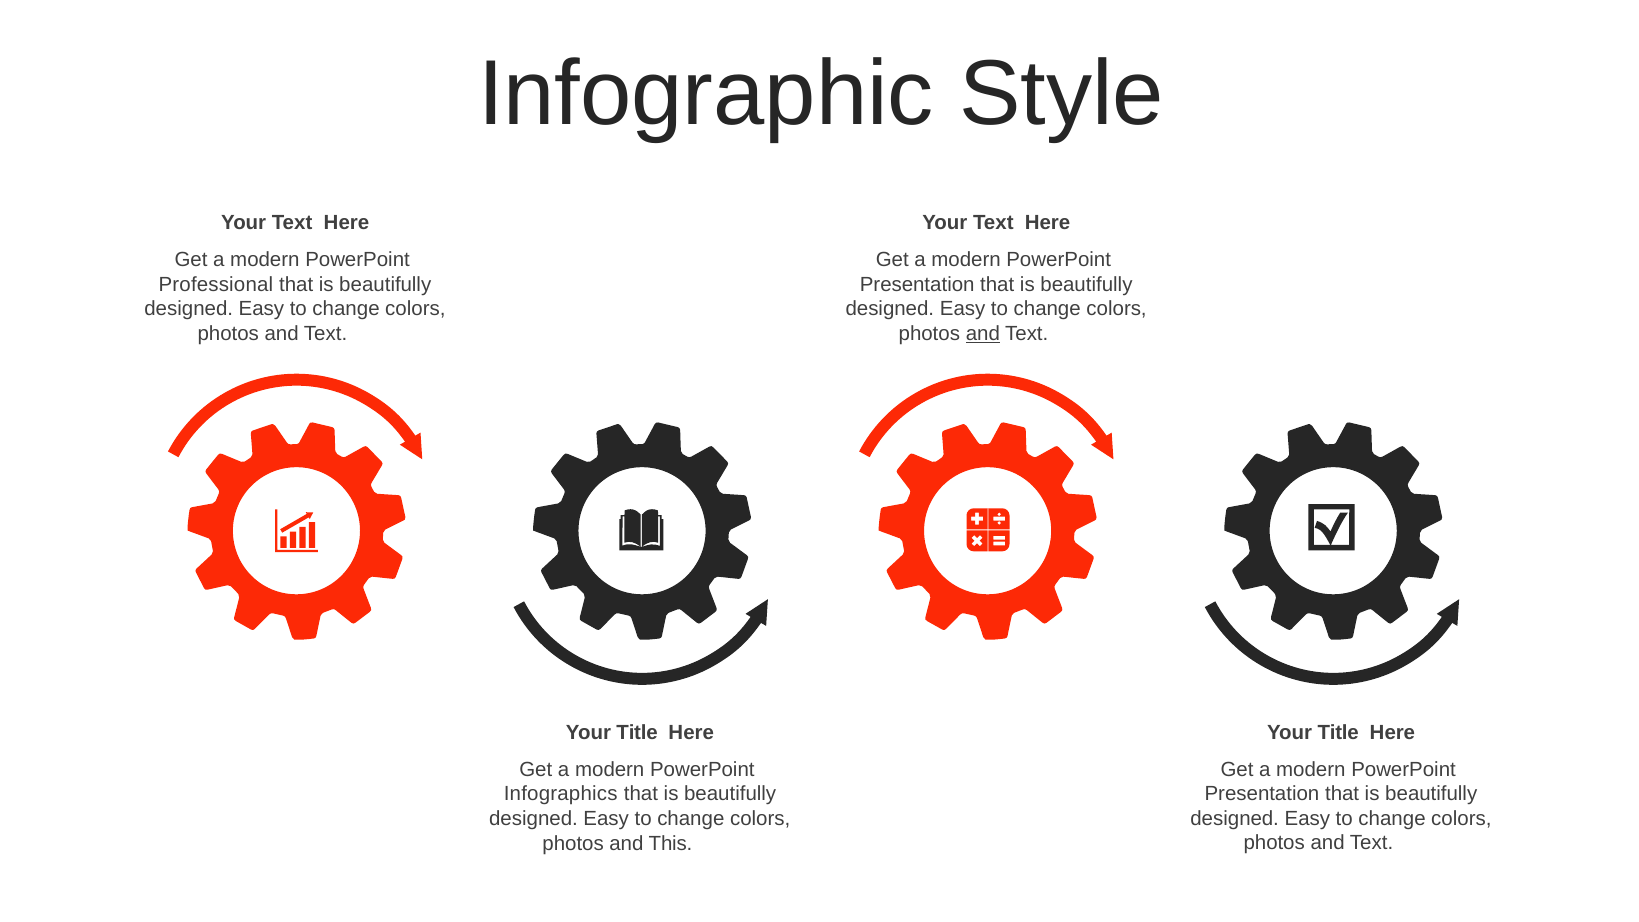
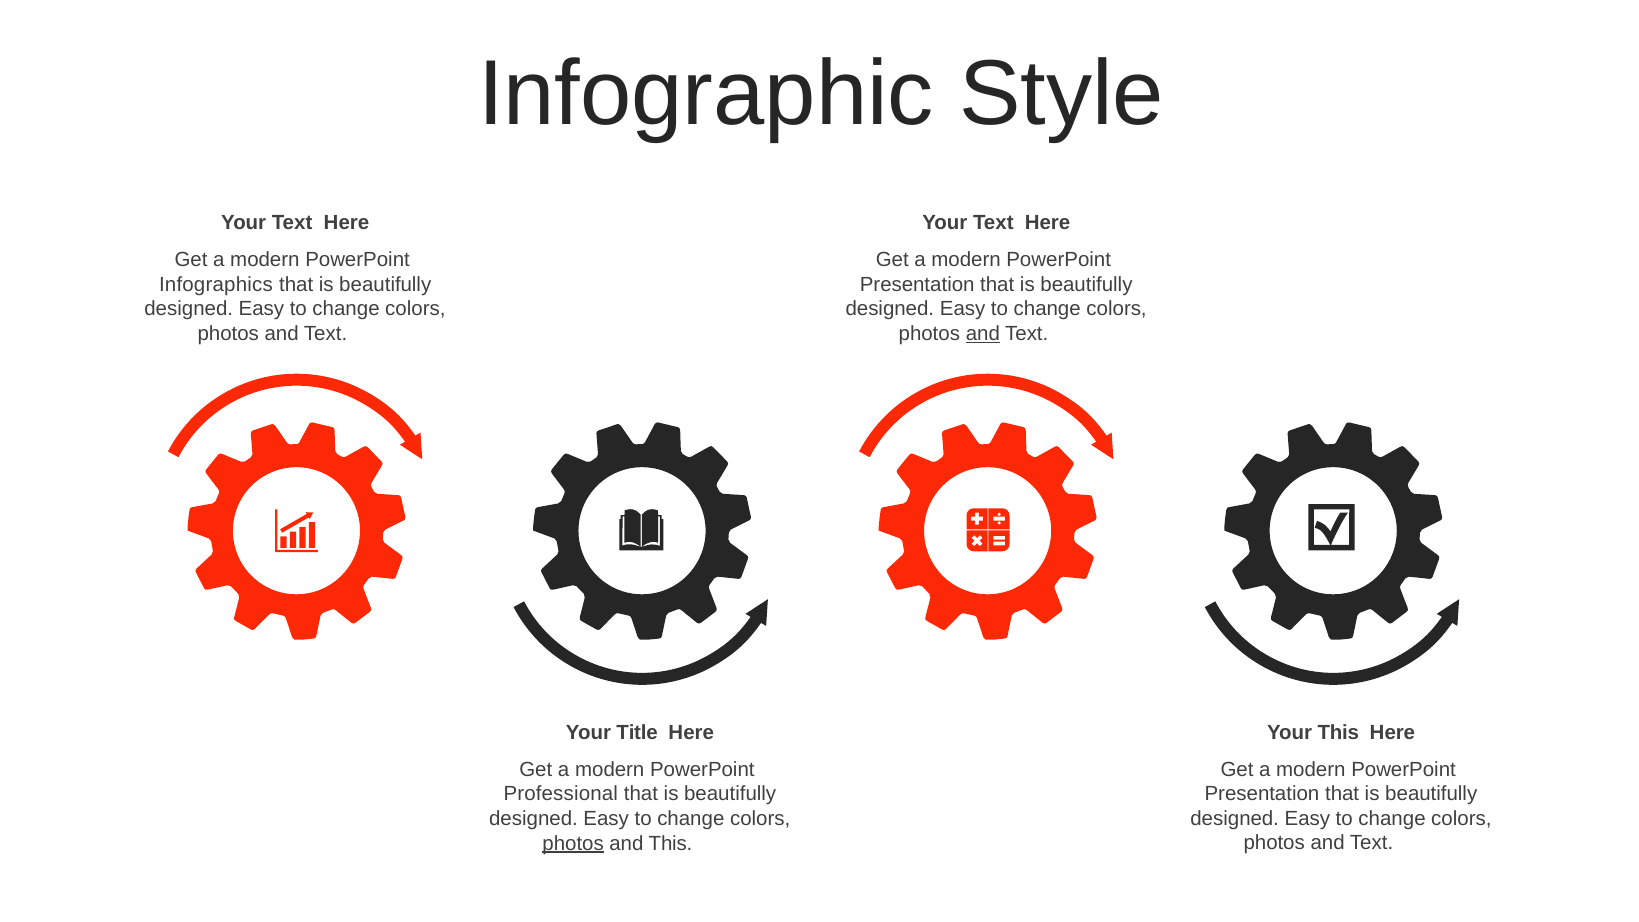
Professional: Professional -> Infographics (216, 284)
Title: Title -> This (1338, 732)
Infographics: Infographics -> Professional (561, 794)
photos underline: none -> present (573, 843)
